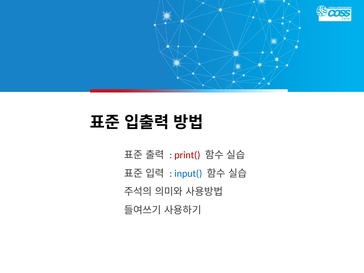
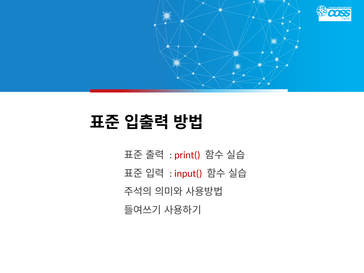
input( colour: blue -> red (188, 173)
